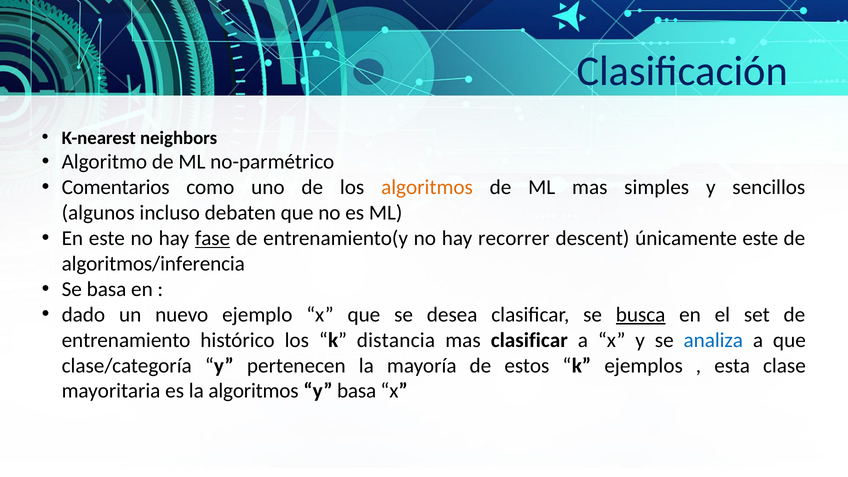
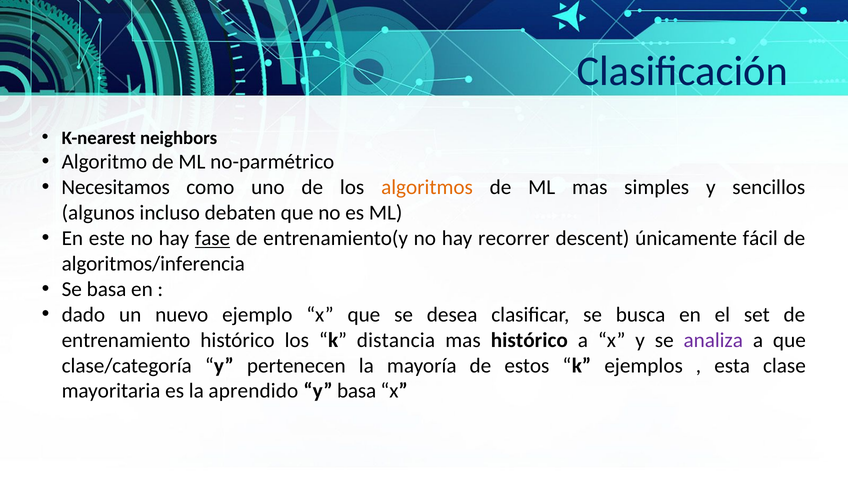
Comentarios: Comentarios -> Necesitamos (116, 187)
únicamente este: este -> fácil (760, 238)
busca underline: present -> none (641, 315)
mas clasificar: clasificar -> histórico (529, 340)
analiza colour: blue -> purple (713, 340)
la algoritmos: algoritmos -> aprendido (253, 391)
